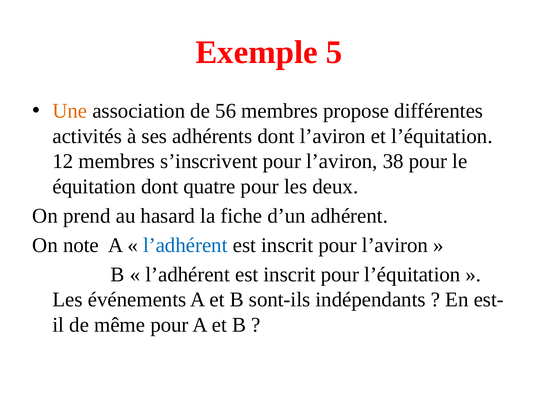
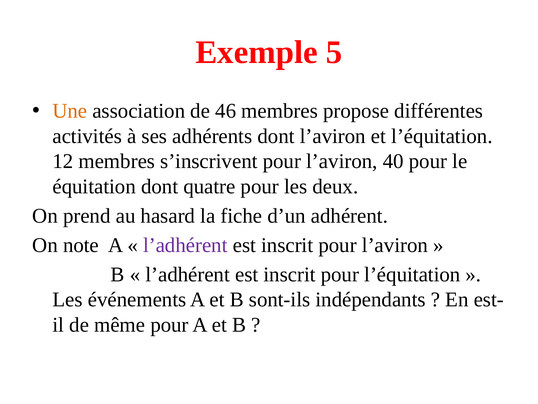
56: 56 -> 46 (226, 111)
38: 38 -> 40 (393, 161)
l’adhérent colour: blue -> purple (185, 245)
